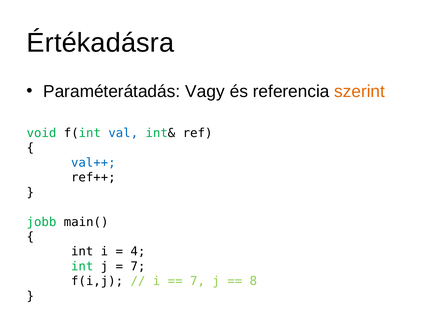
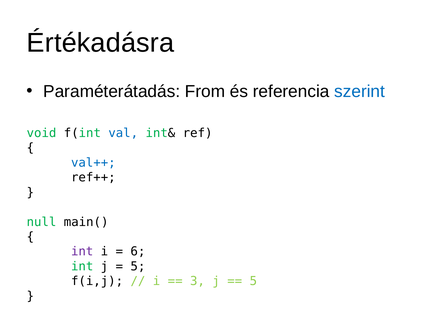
Vagy: Vagy -> From (205, 91)
szerint colour: orange -> blue (360, 91)
jobb: jobb -> null (41, 222)
int colour: black -> purple (82, 252)
4: 4 -> 6 (138, 252)
7: 7 -> 5 (138, 266)
7: 7 -> 3 (198, 281)
8: 8 -> 5 (253, 281)
